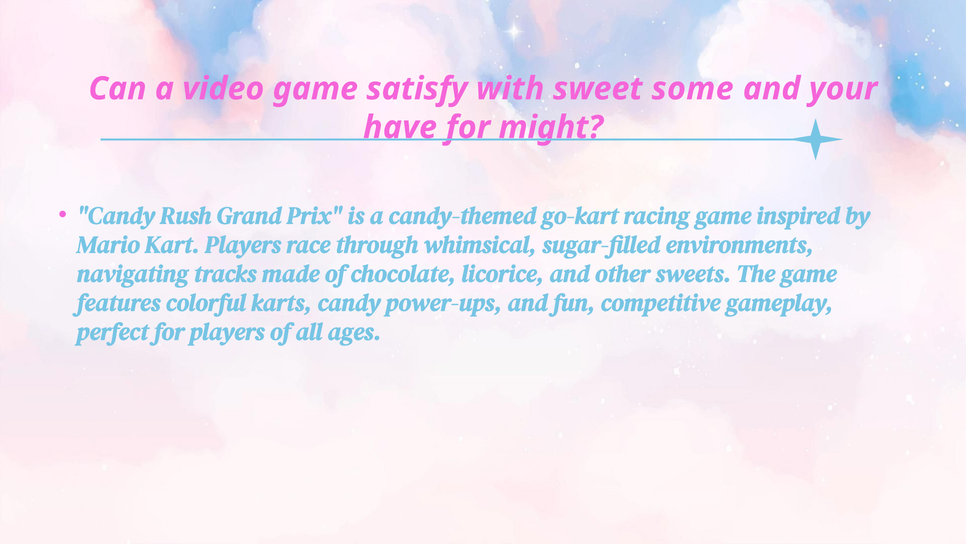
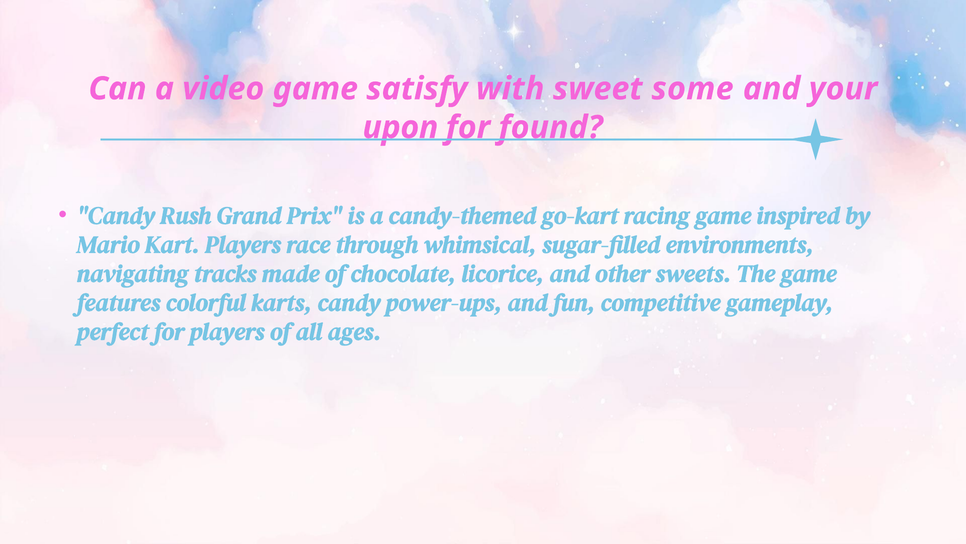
have: have -> upon (400, 127)
might: might -> found (551, 127)
